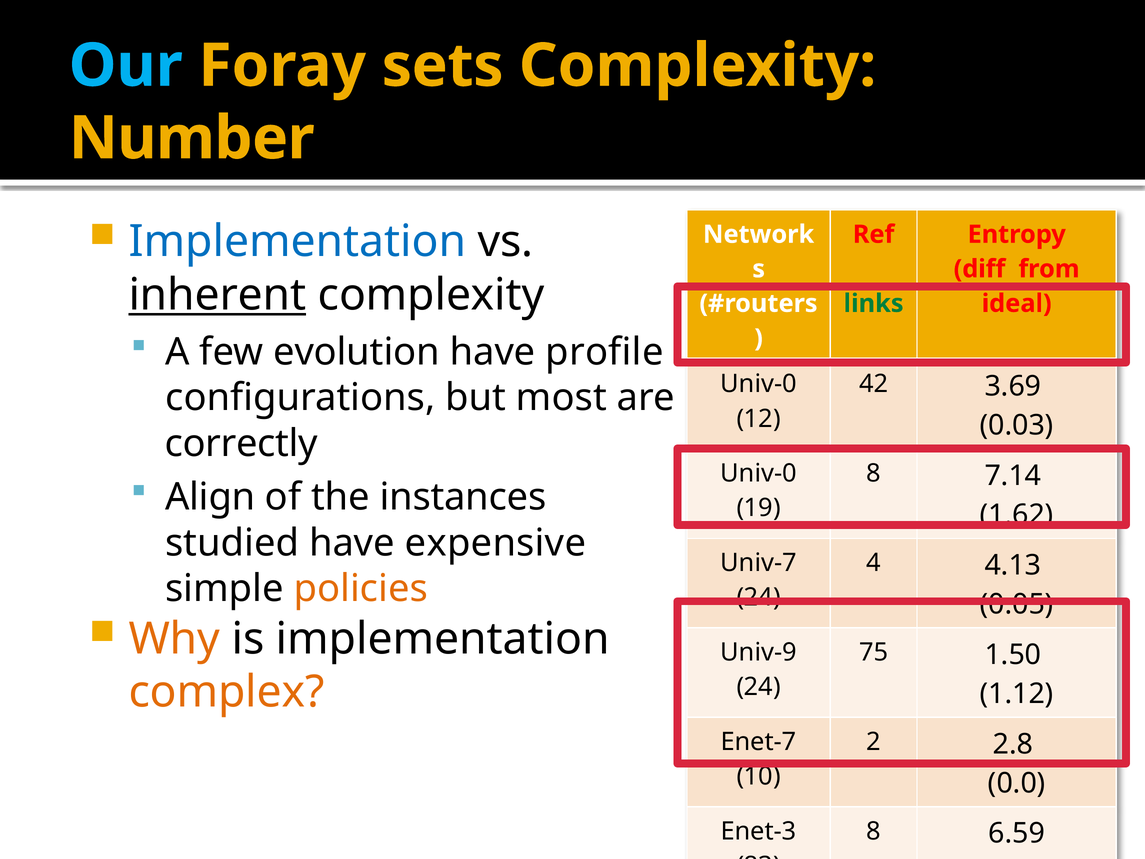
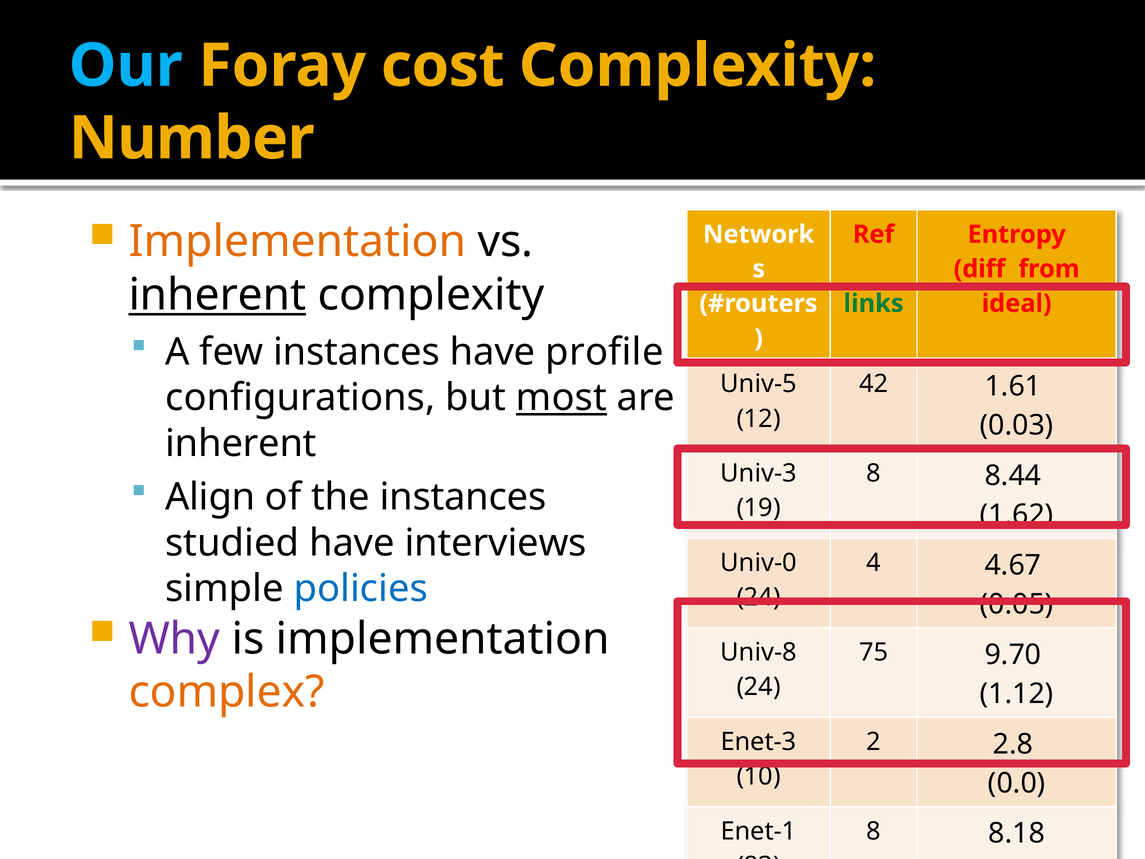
sets: sets -> cost (443, 66)
Implementation colour: blue -> orange (297, 242)
few evolution: evolution -> instances (357, 352)
Univ-0: Univ-0 -> Univ-5 (759, 384)
3.69: 3.69 -> 1.61 (1013, 386)
most underline: none -> present (561, 398)
correctly: correctly -> inherent (241, 444)
Univ-0: Univ-0 -> Univ-3 (759, 473)
7.14: 7.14 -> 8.44 (1013, 476)
expensive: expensive -> interviews (496, 543)
Univ-7: Univ-7 -> Univ-0 (759, 563)
4.13: 4.13 -> 4.67 (1013, 565)
policies colour: orange -> blue (361, 589)
Why colour: orange -> purple (174, 639)
Univ-9: Univ-9 -> Univ-8 (759, 652)
1.50: 1.50 -> 9.70 (1013, 655)
Enet-7: Enet-7 -> Enet-3 (758, 742)
Enet-3: Enet-3 -> Enet-1 (758, 831)
6.59: 6.59 -> 8.18 (1017, 833)
